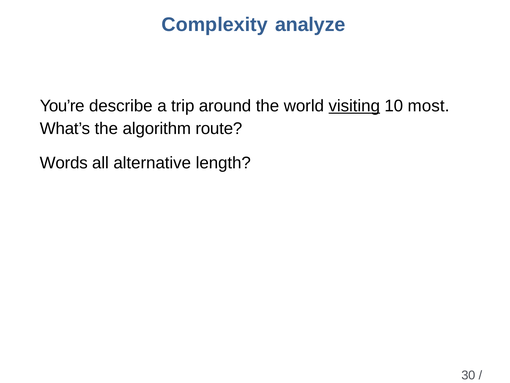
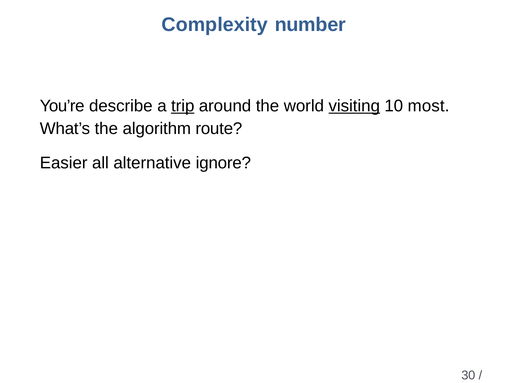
analyze: analyze -> number (310, 25)
trip underline: none -> present (183, 106)
Words: Words -> Easier (64, 163)
length: length -> ignore (223, 163)
